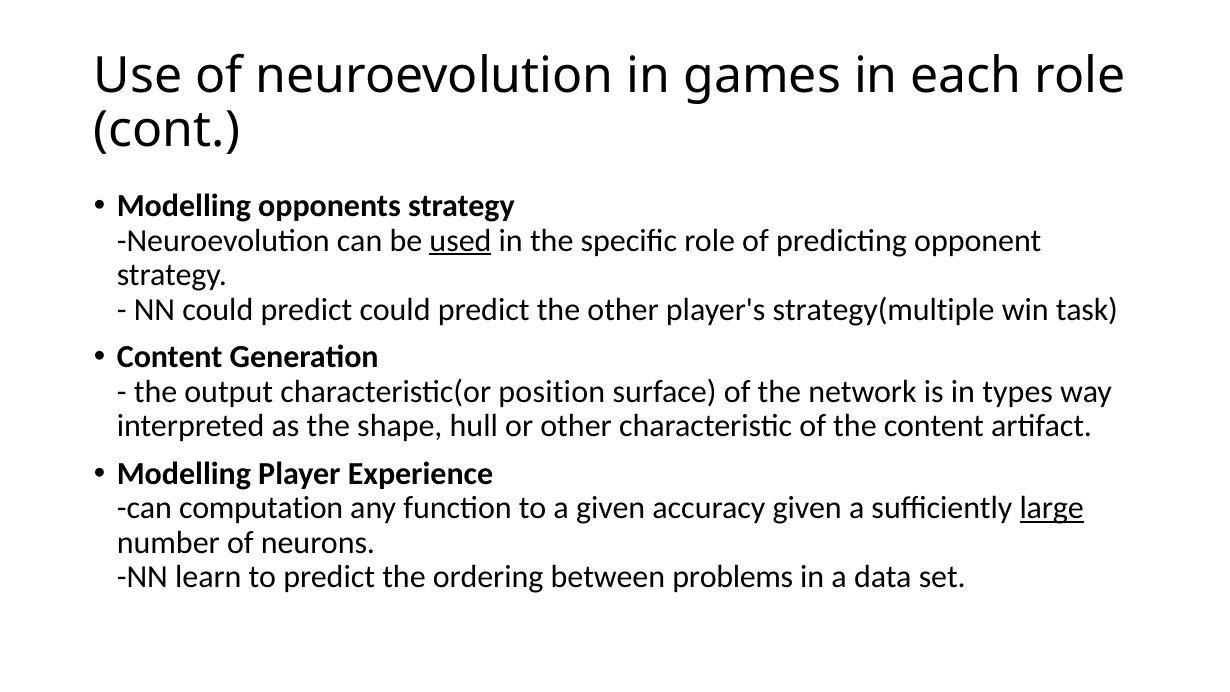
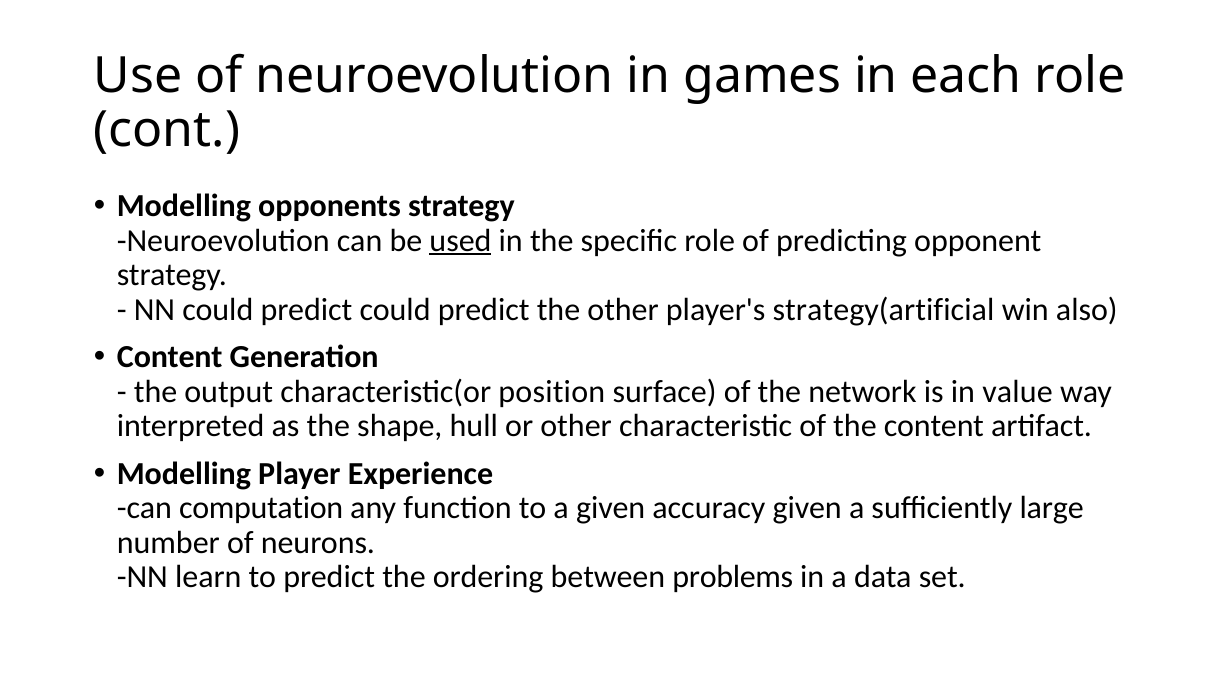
strategy(multiple: strategy(multiple -> strategy(artificial (884, 310)
task: task -> also (1087, 310)
types: types -> value (1018, 392)
large underline: present -> none (1052, 508)
